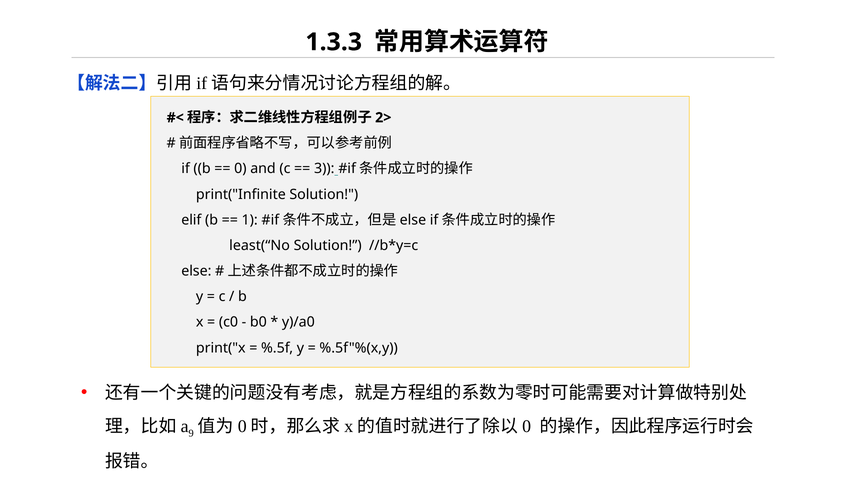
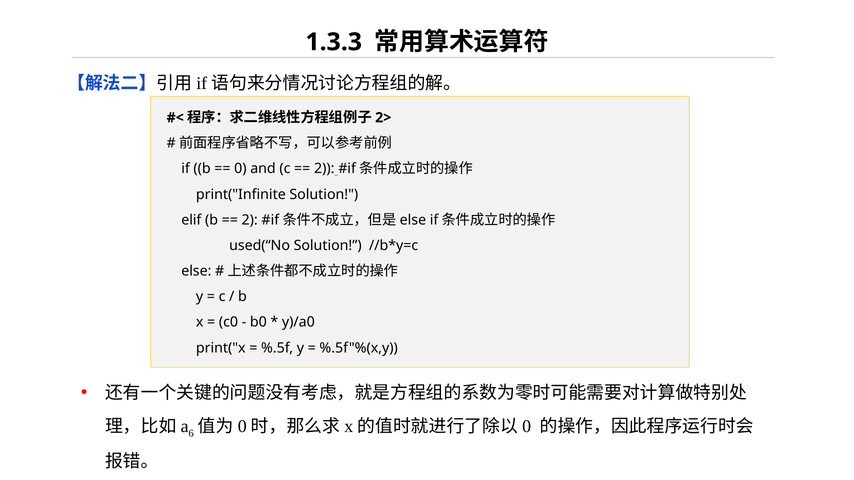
3: 3 -> 2 (324, 169)
1: 1 -> 2 (250, 220)
least(“No: least(“No -> used(“No (260, 246)
9: 9 -> 6 (191, 434)
